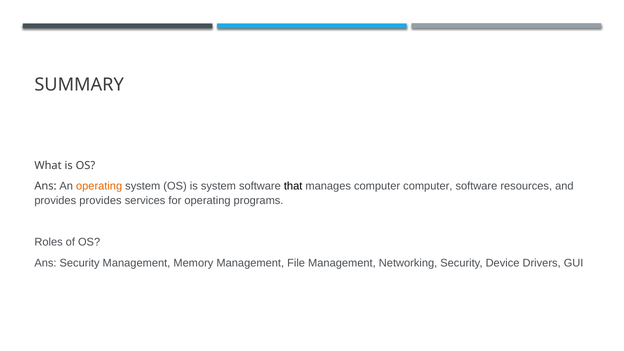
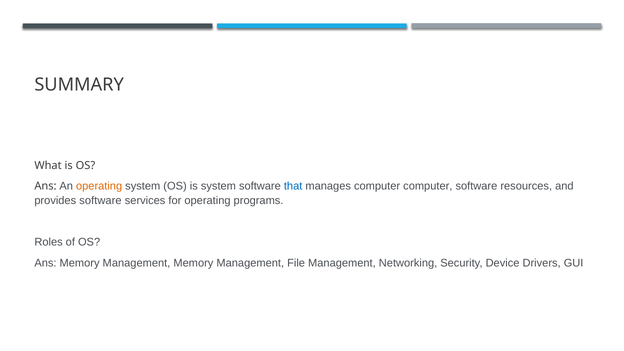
that colour: black -> blue (293, 186)
provides provides: provides -> software (100, 201)
Ans Security: Security -> Memory (80, 263)
